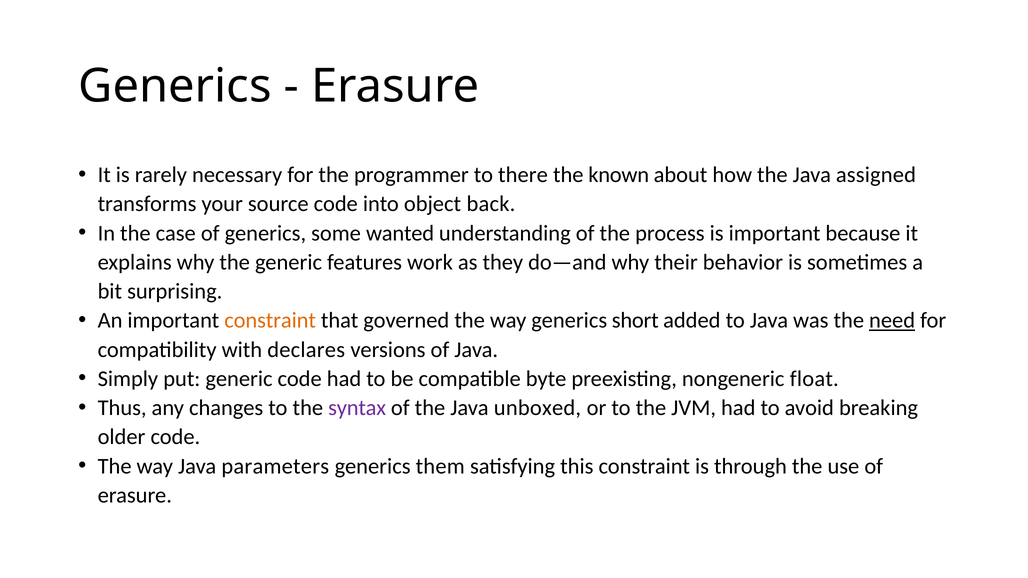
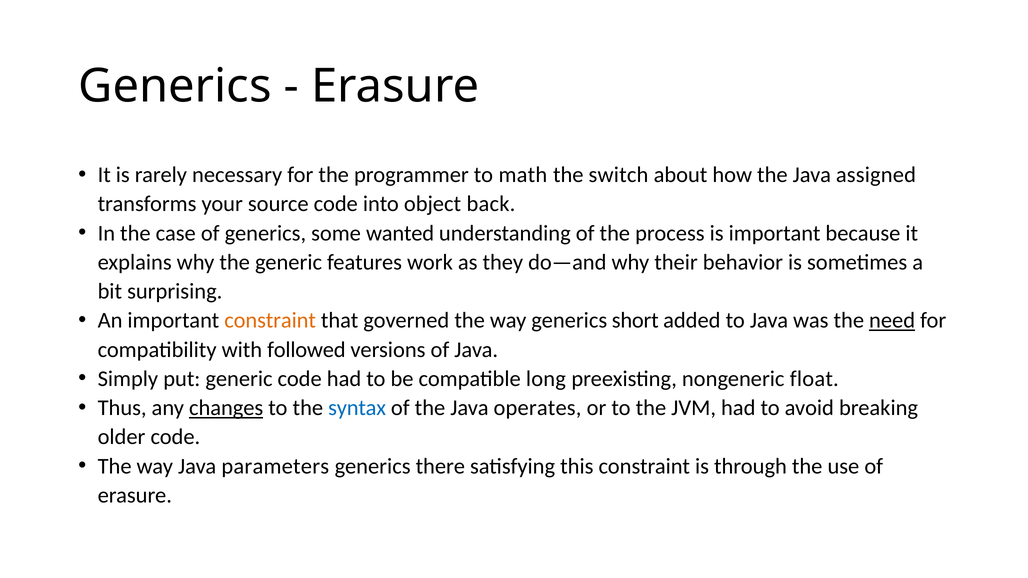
there: there -> math (523, 175)
known: known -> switch (618, 175)
declares: declares -> followed (306, 350)
byte: byte -> long (546, 379)
changes underline: none -> present (226, 408)
syntax colour: purple -> blue (357, 408)
unboxed: unboxed -> operates (537, 408)
them: them -> there (440, 466)
